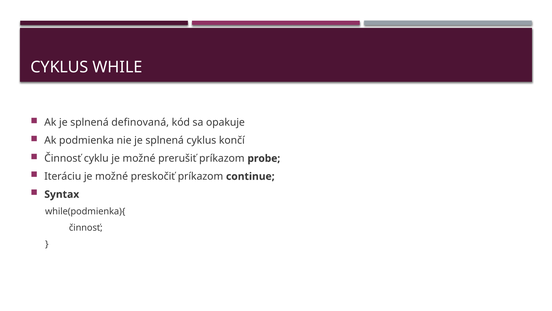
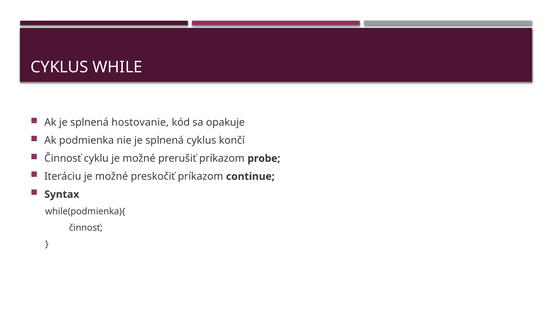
definovaná: definovaná -> hostovanie (140, 122)
